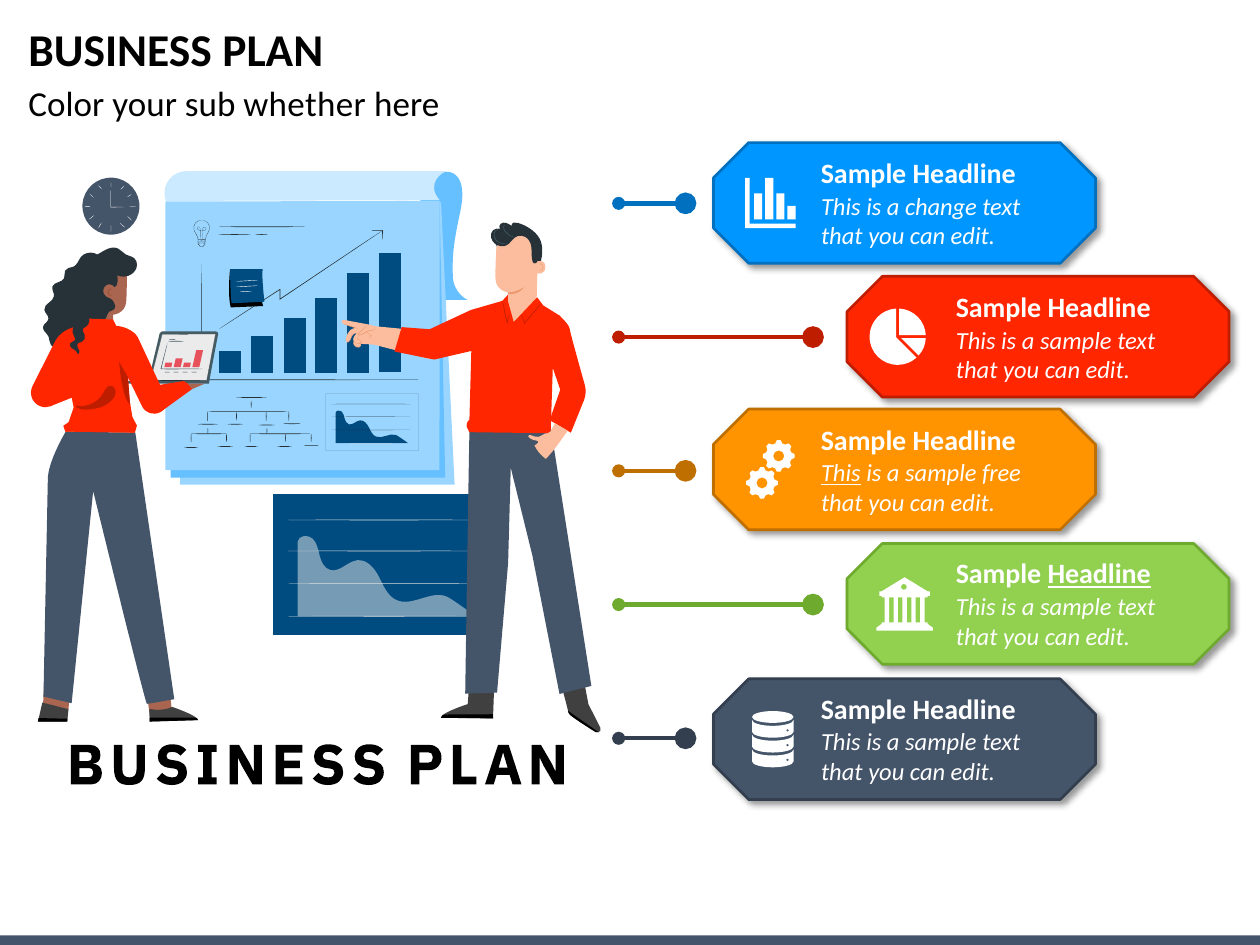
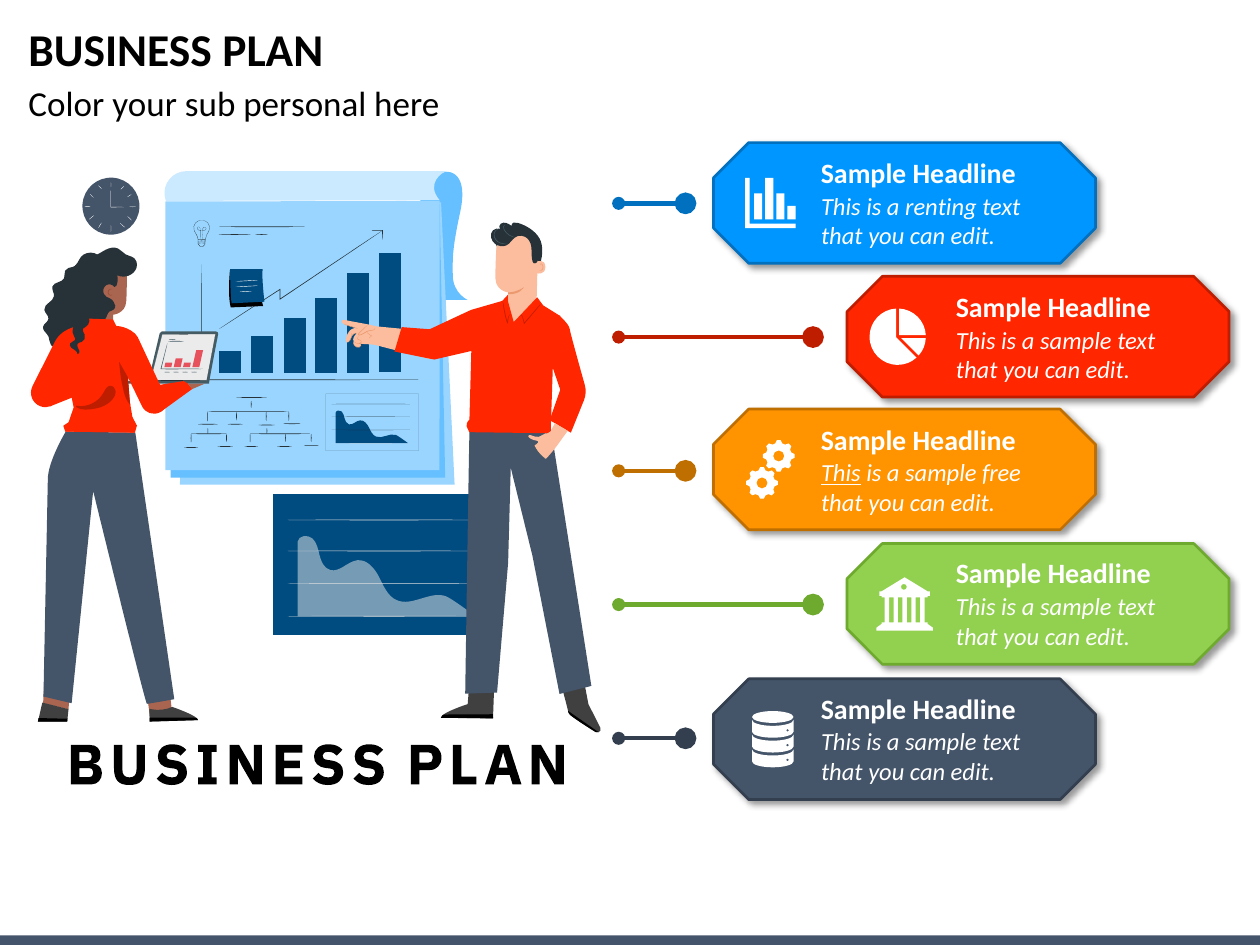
whether: whether -> personal (305, 105)
change: change -> renting (941, 207)
Headline underline: present -> none (1099, 575)
